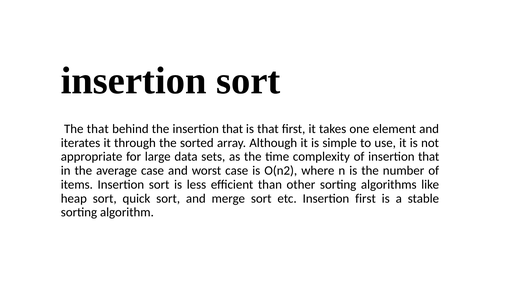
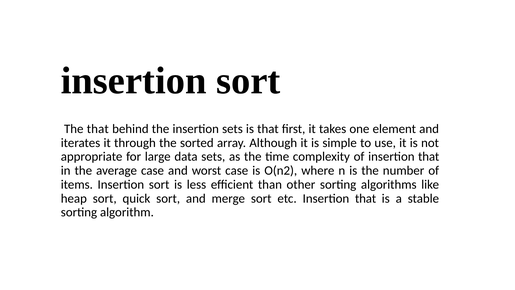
the insertion that: that -> sets (232, 129)
etc Insertion first: first -> that (366, 198)
